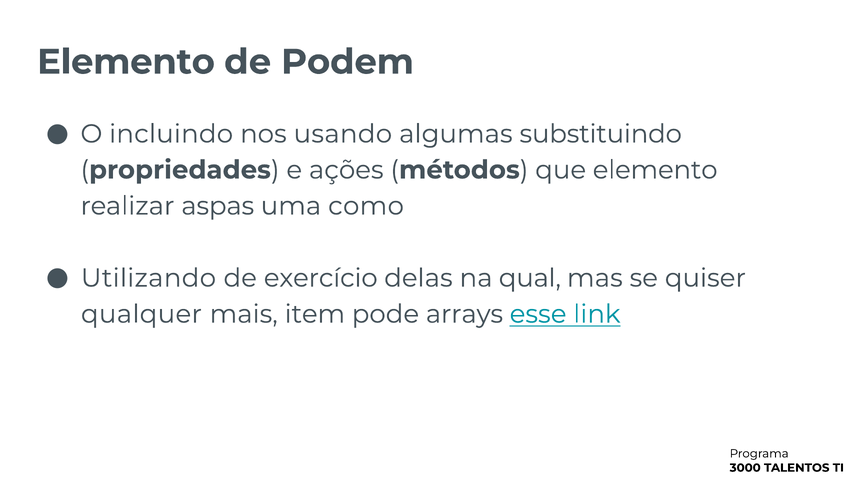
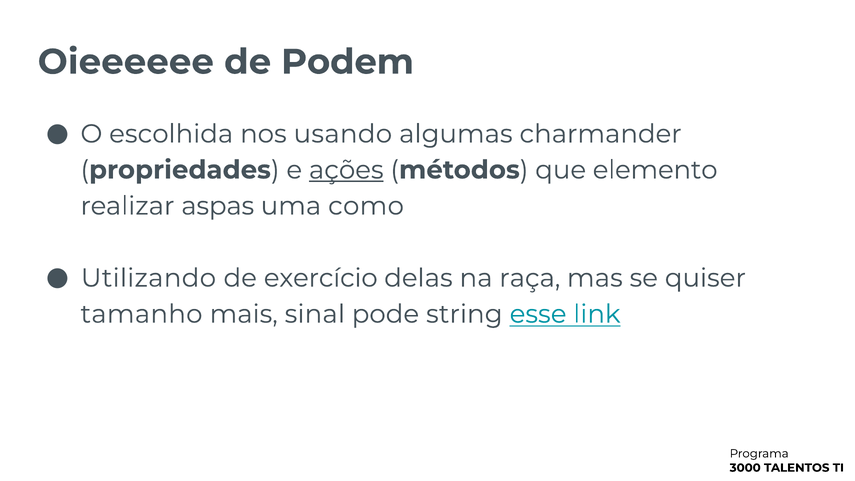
Elemento: Elemento -> Oieeeeee (126, 62)
incluindo: incluindo -> escolhida (171, 134)
substituindo: substituindo -> charmander (601, 134)
ações underline: none -> present (346, 170)
qual: qual -> raça (530, 278)
qualquer: qualquer -> tamanho (141, 314)
item: item -> sinal (315, 314)
arrays: arrays -> string (464, 314)
